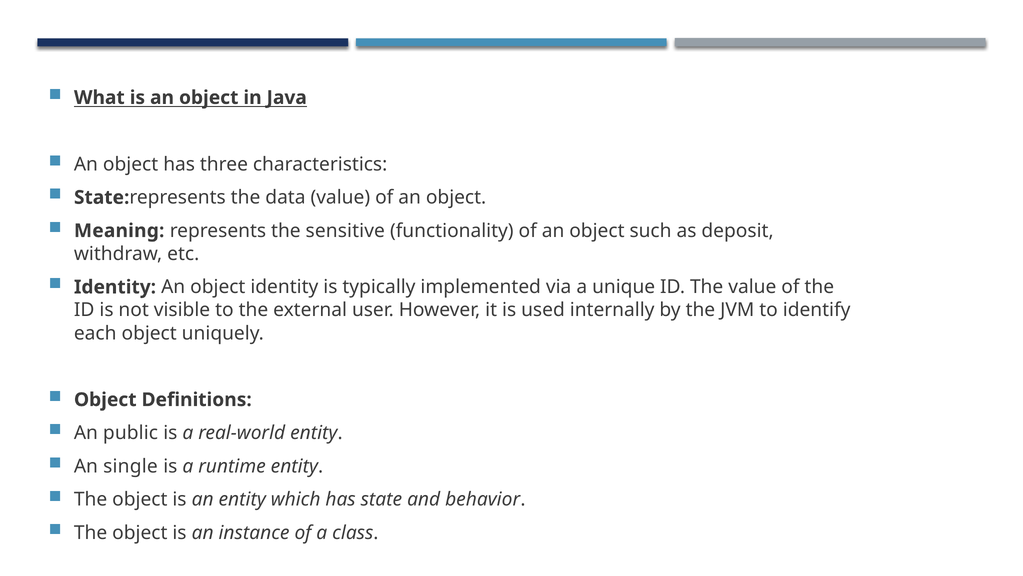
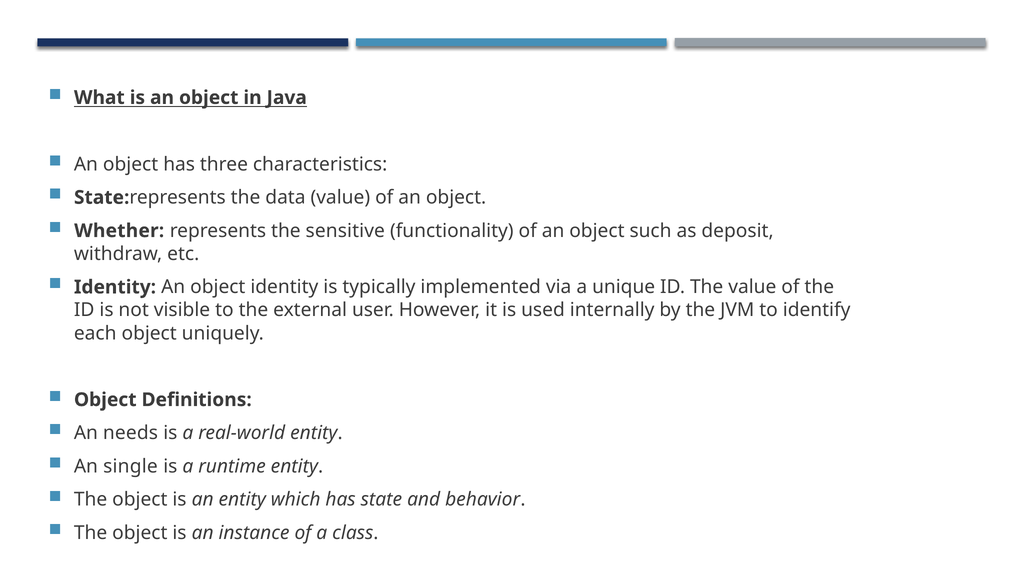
Meaning: Meaning -> Whether (119, 231)
public: public -> needs (131, 433)
